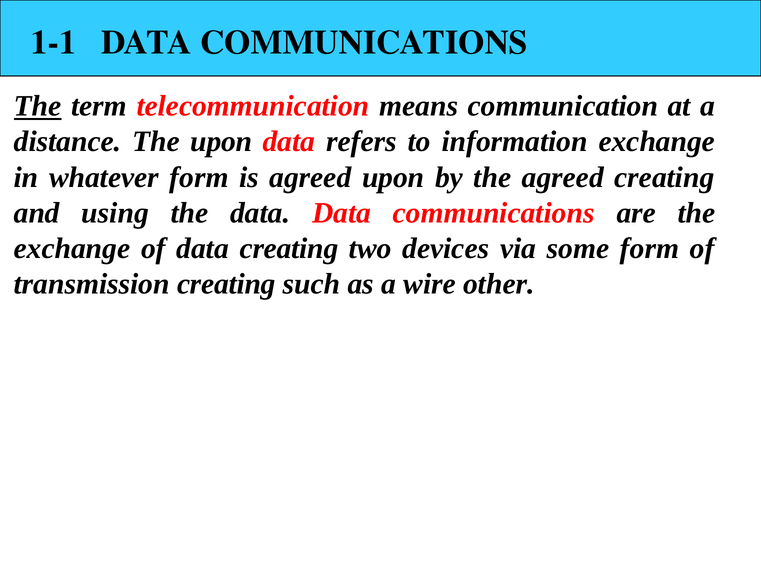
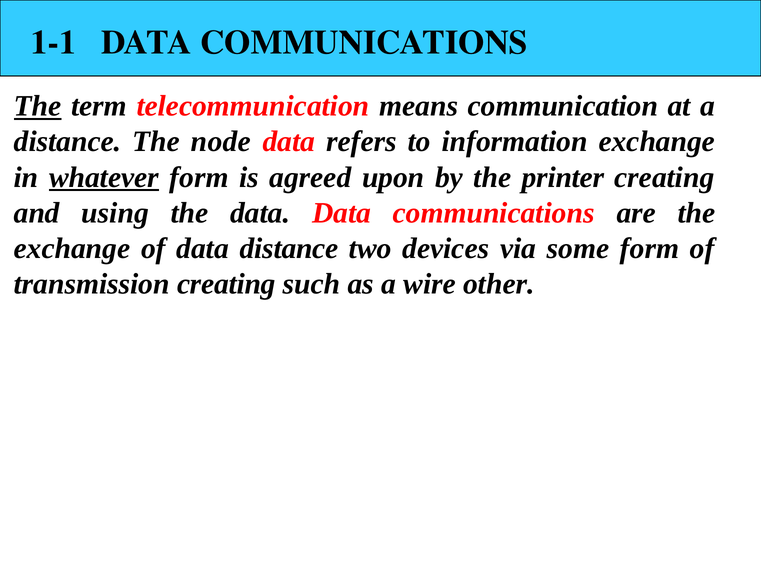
The upon: upon -> node (221, 142)
whatever underline: none -> present (104, 177)
the agreed: agreed -> printer (563, 177)
data creating: creating -> distance (289, 248)
